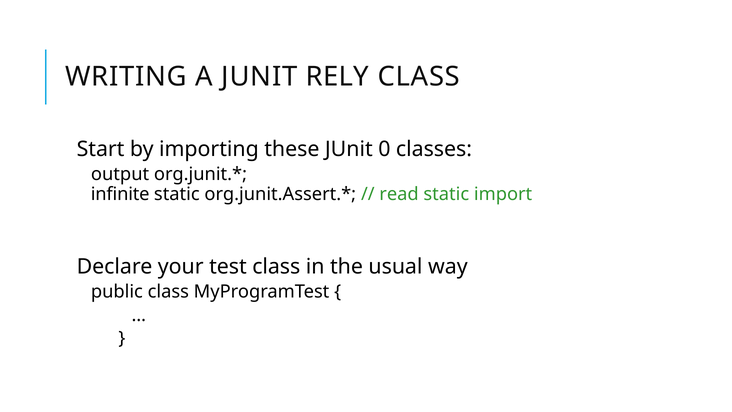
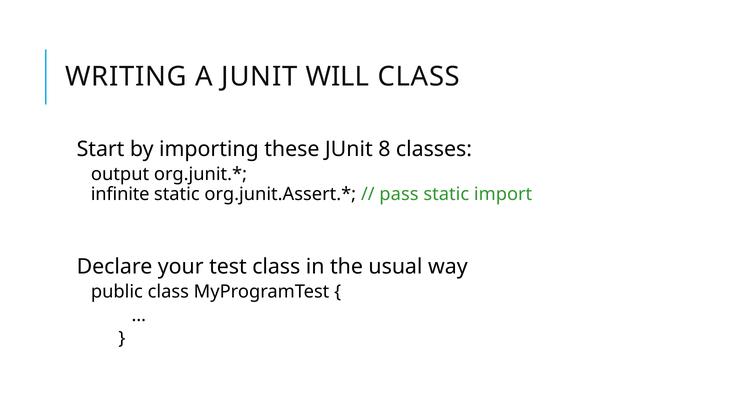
RELY: RELY -> WILL (337, 77)
0: 0 -> 8 (384, 149)
read: read -> pass (399, 194)
